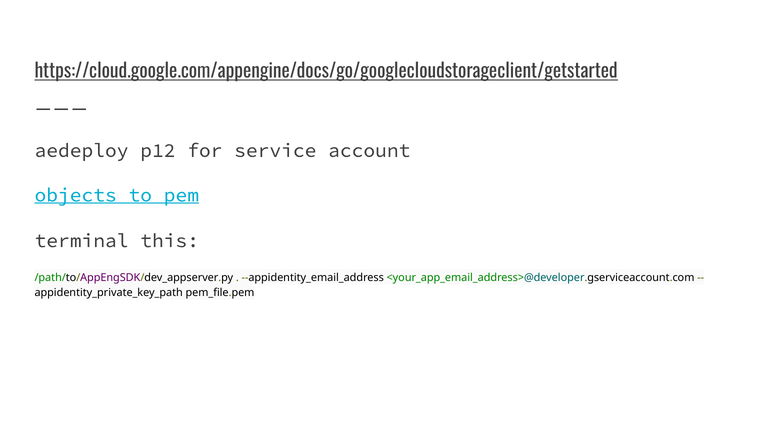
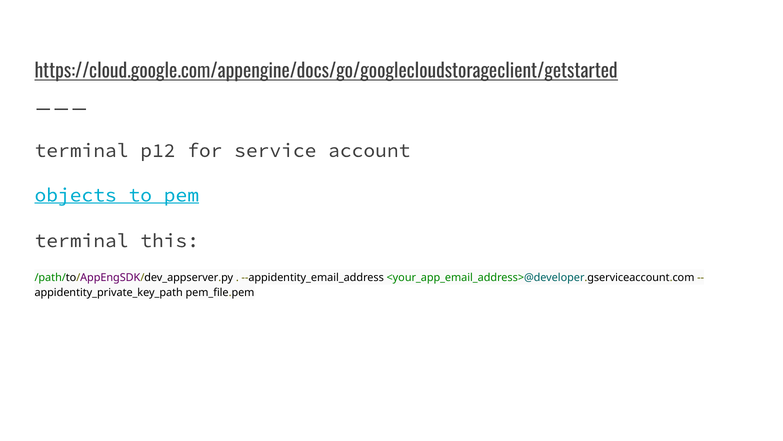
aedeploy: aedeploy -> terminal (82, 150)
